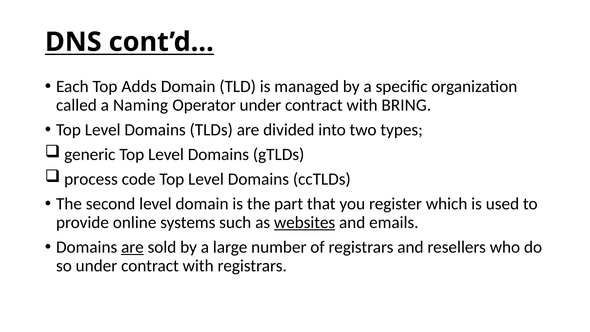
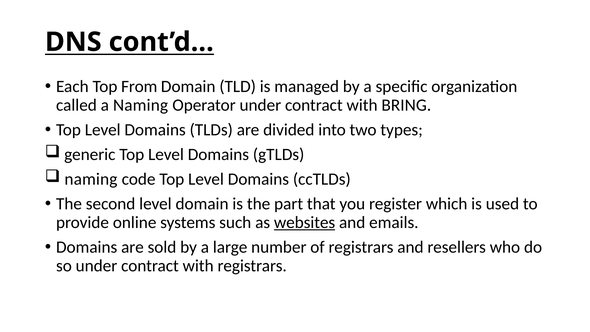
Adds: Adds -> From (139, 86)
process: process -> naming (91, 179)
are underline: present -> none (132, 247)
